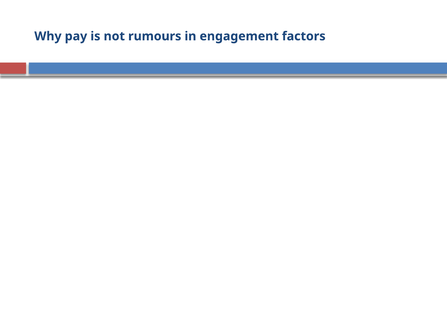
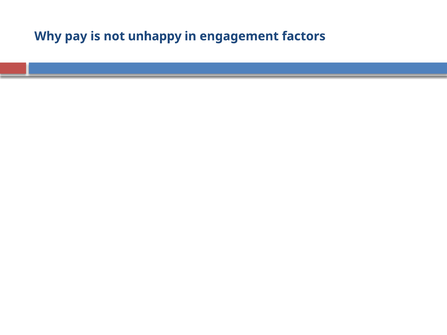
rumours: rumours -> unhappy (155, 36)
